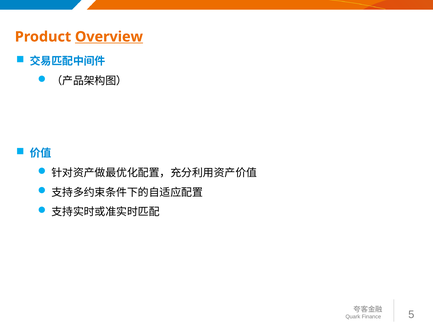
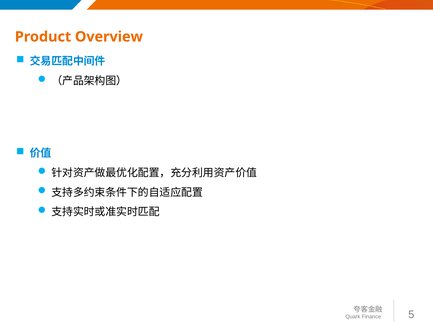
Overview underline: present -> none (109, 37)
